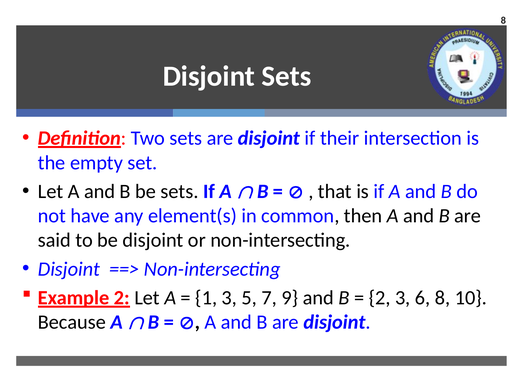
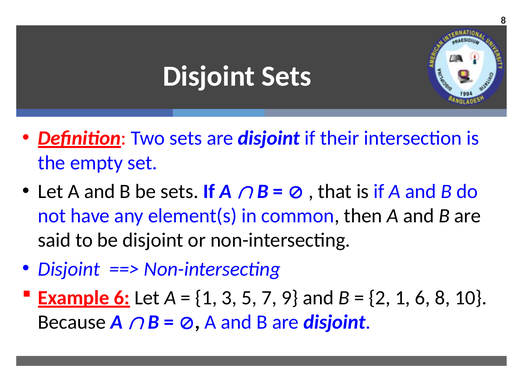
Example 2: 2 -> 6 (122, 298)
2 3: 3 -> 1 (403, 298)
